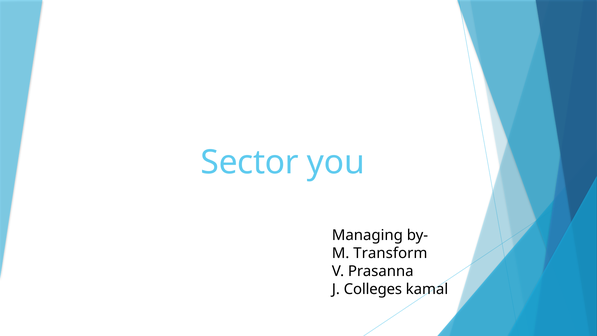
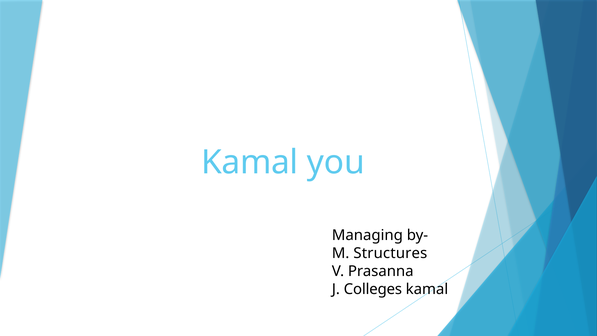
Sector: Sector -> Kamal (250, 162)
Transform: Transform -> Structures (390, 253)
